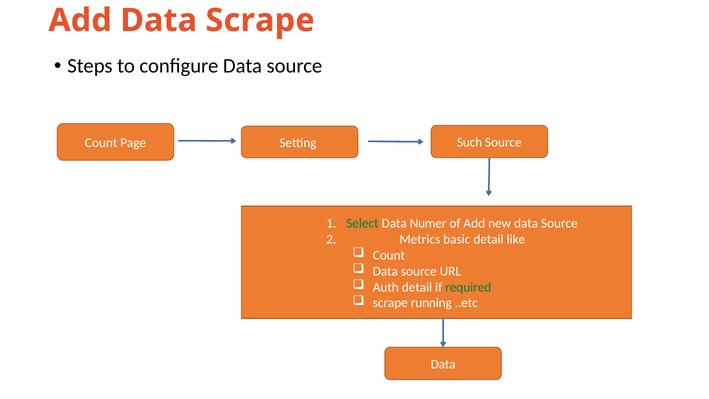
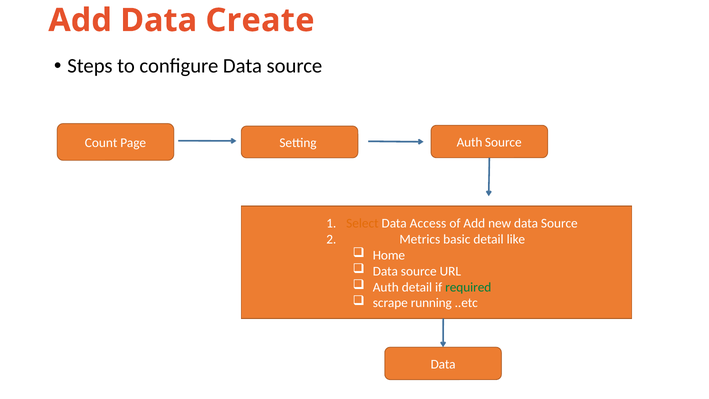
Data Scrape: Scrape -> Create (260, 20)
Setting Such: Such -> Auth (470, 142)
Select colour: green -> orange (362, 223)
Numer: Numer -> Access (428, 223)
Count: Count -> Home (389, 255)
